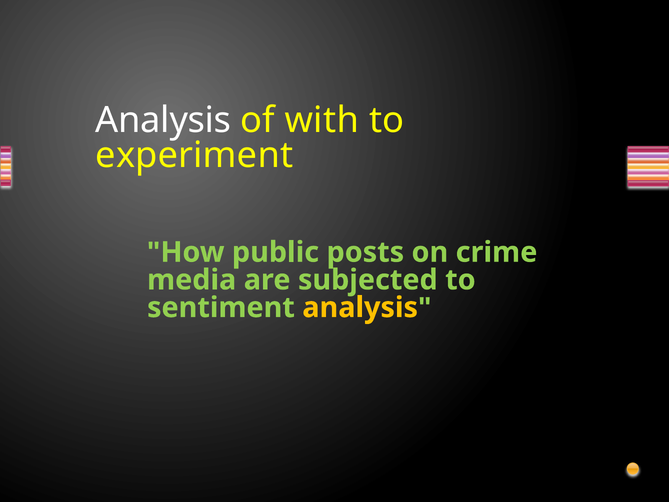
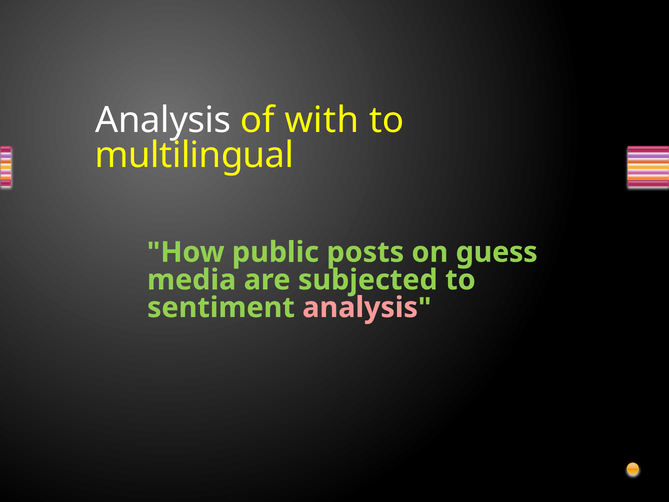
experiment: experiment -> multilingual (195, 155)
crime: crime -> guess (497, 252)
analysis colour: yellow -> pink (360, 307)
